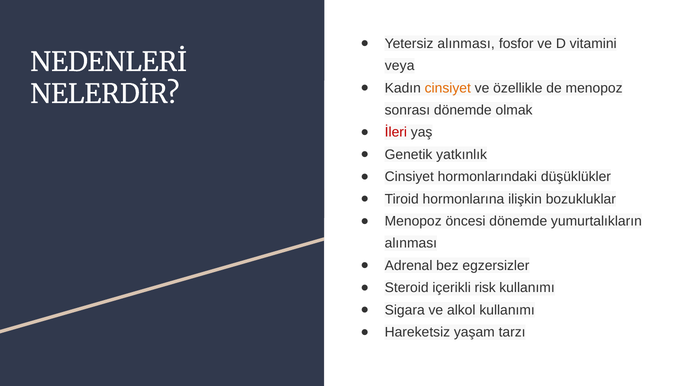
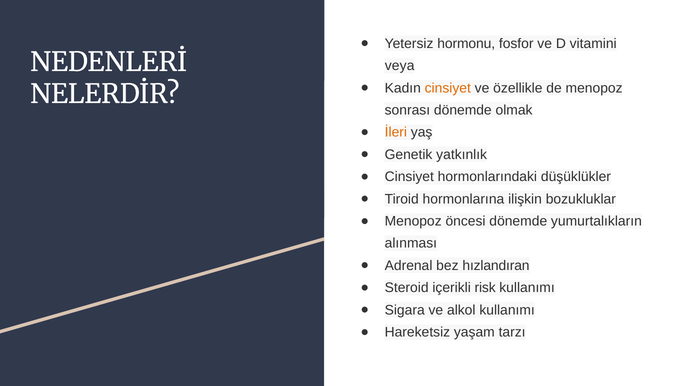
Yetersiz alınması: alınması -> hormonu (466, 44)
İleri colour: red -> orange (396, 133)
egzersizler: egzersizler -> hızlandıran (496, 266)
